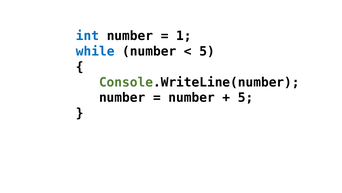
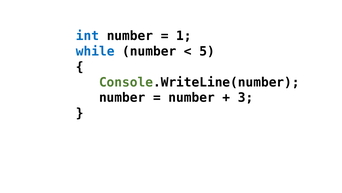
5: 5 -> 3 (246, 97)
